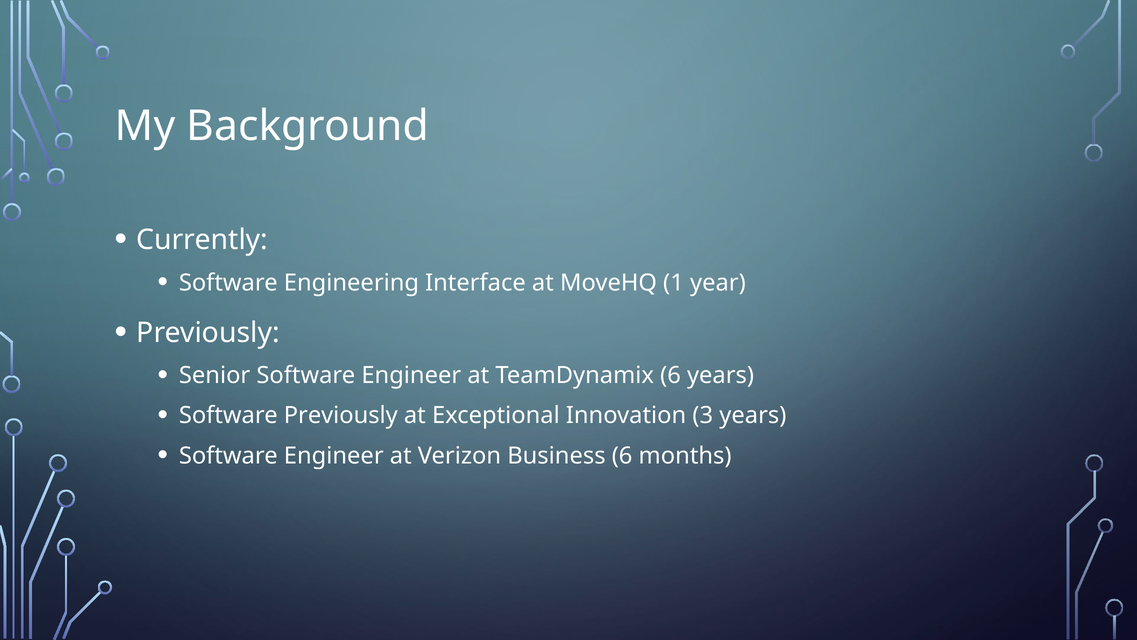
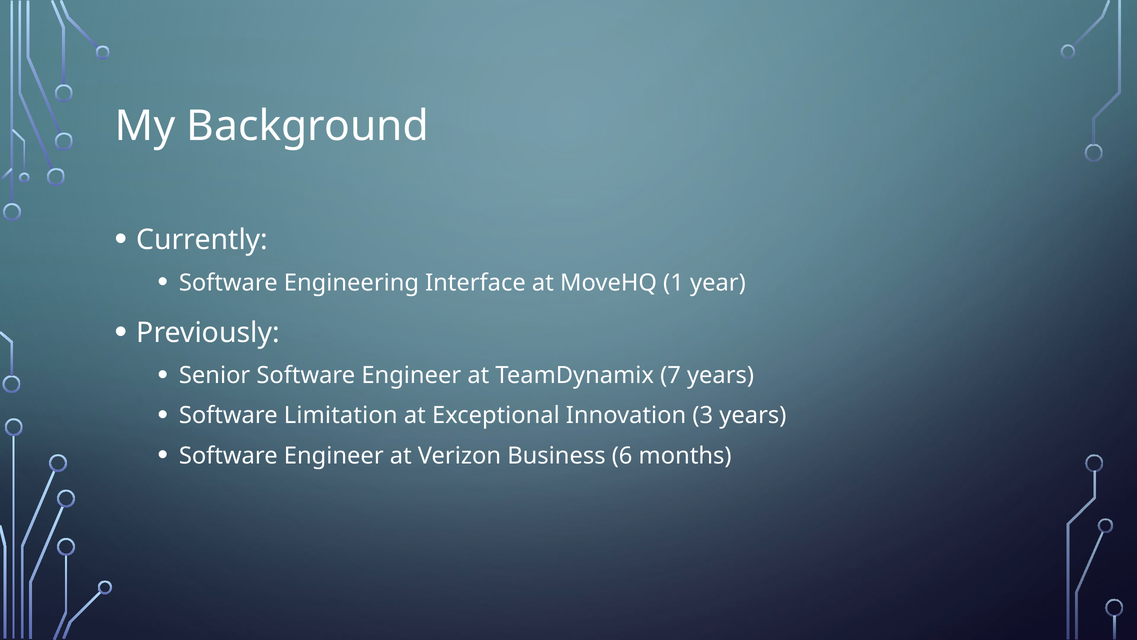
TeamDynamix 6: 6 -> 7 (671, 375)
Software Previously: Previously -> Limitation (341, 415)
